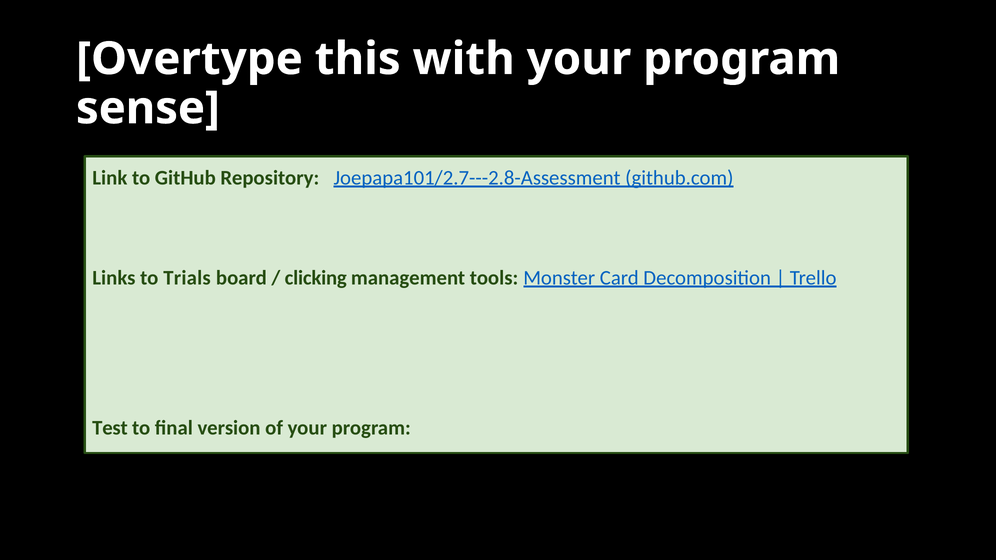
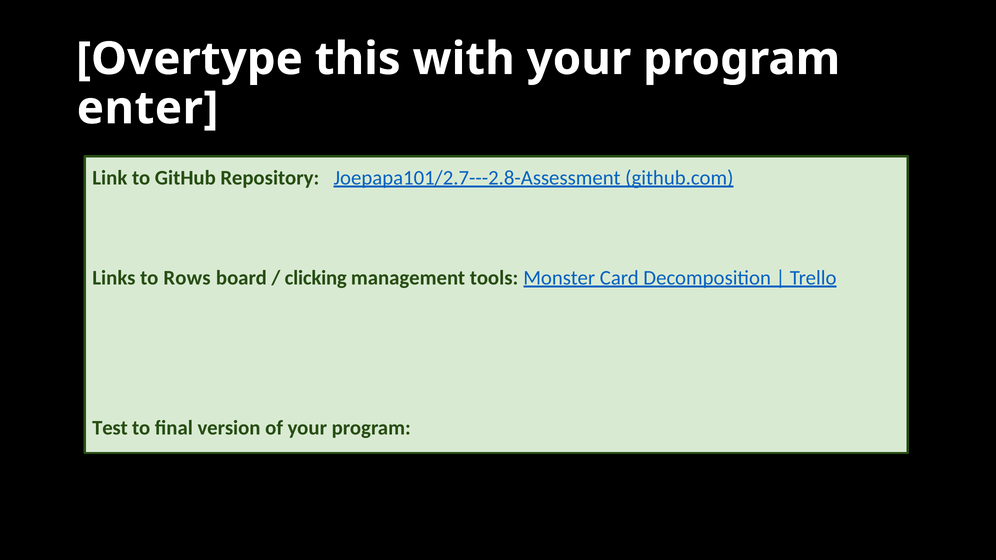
sense: sense -> enter (148, 108)
Trials: Trials -> Rows (187, 278)
